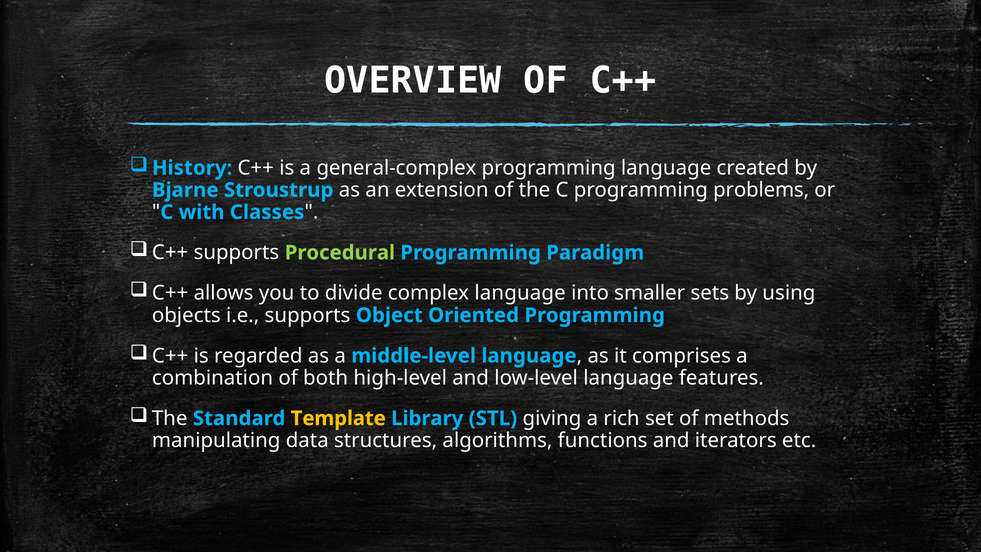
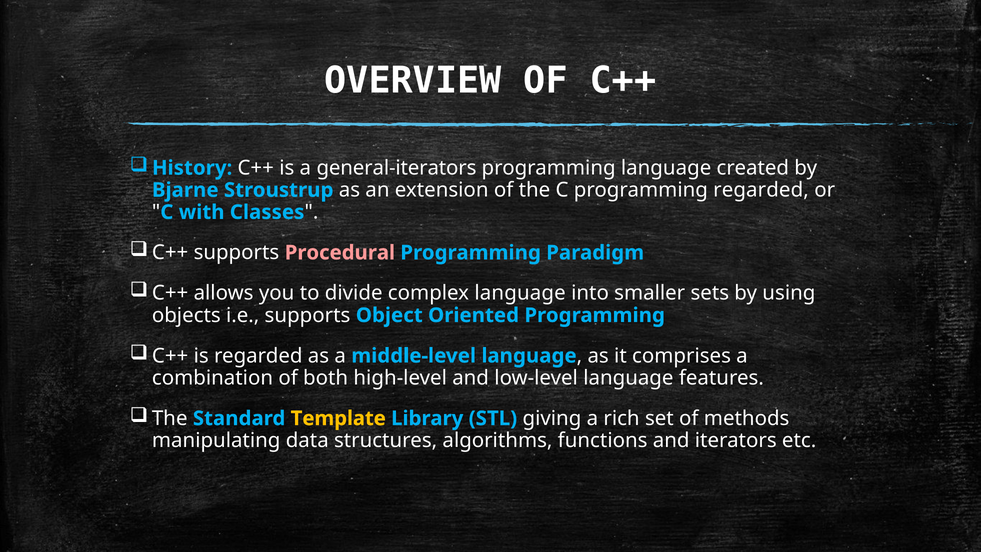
general-complex: general-complex -> general-iterators (396, 168)
programming problems: problems -> regarded (761, 190)
Procedural colour: light green -> pink (340, 253)
